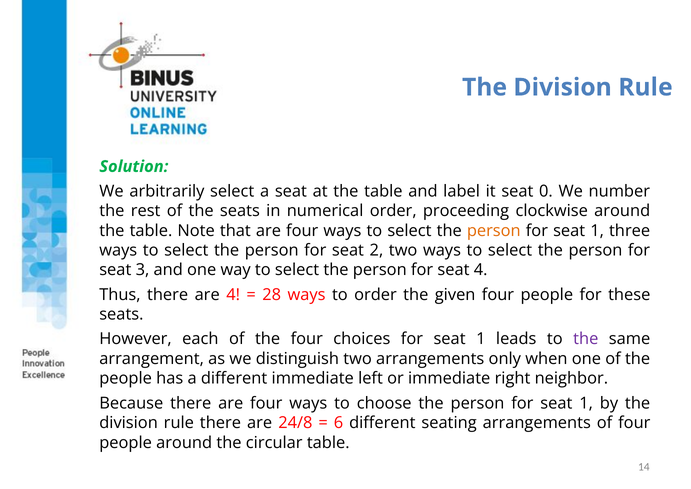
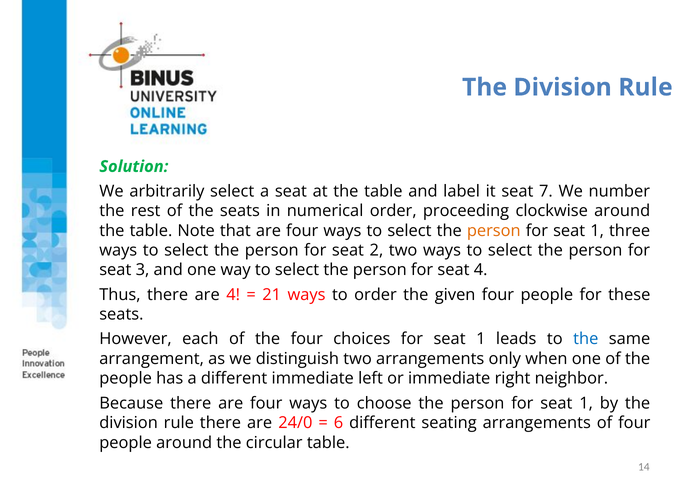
0: 0 -> 7 (546, 191)
28: 28 -> 21 (272, 295)
the colour: purple -> blue (586, 339)
24∕8: 24∕8 -> 24∕0 (295, 423)
